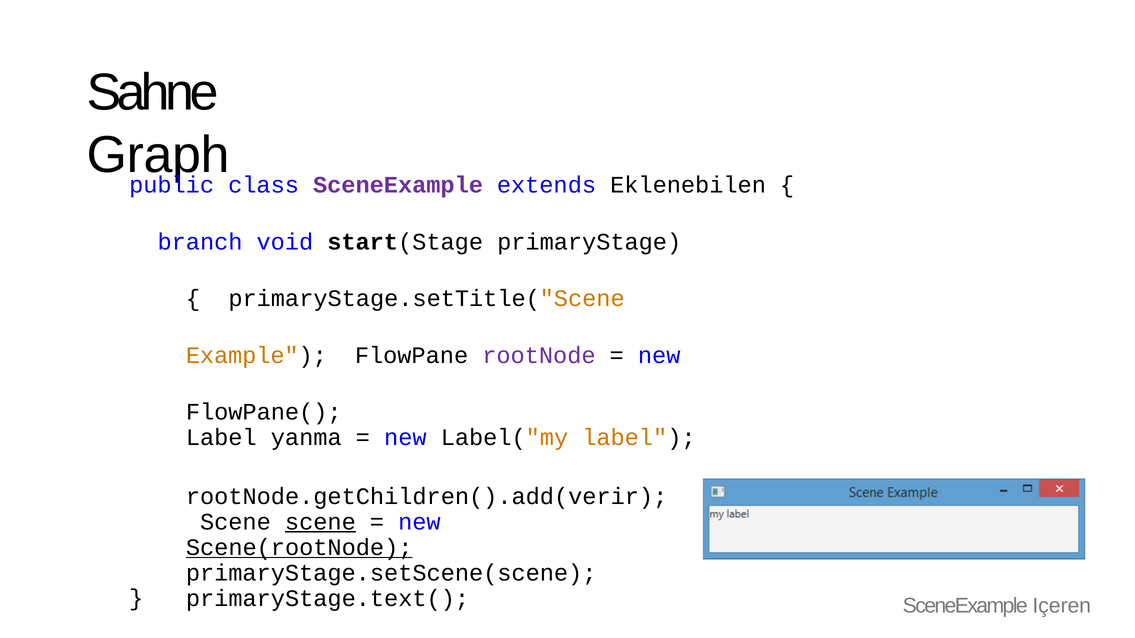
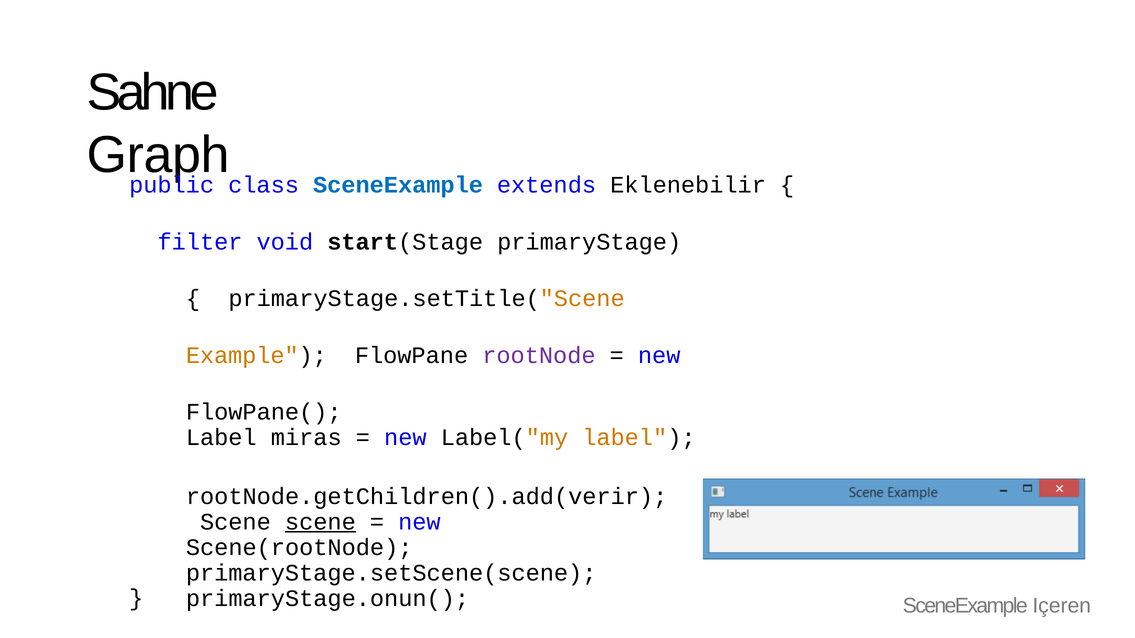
SceneExample colour: purple -> blue (398, 185)
Eklenebilen: Eklenebilen -> Eklenebilir (688, 185)
branch: branch -> filter (200, 242)
yanma: yanma -> miras (306, 438)
Scene(rootNode underline: present -> none (299, 548)
primaryStage.text(: primaryStage.text( -> primaryStage.onun( (328, 599)
